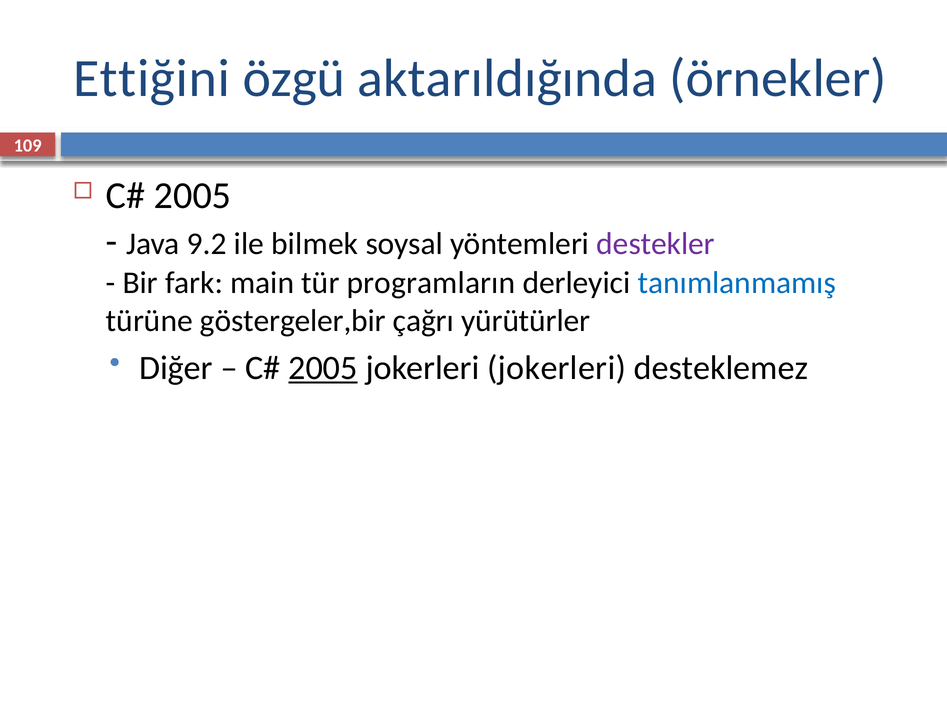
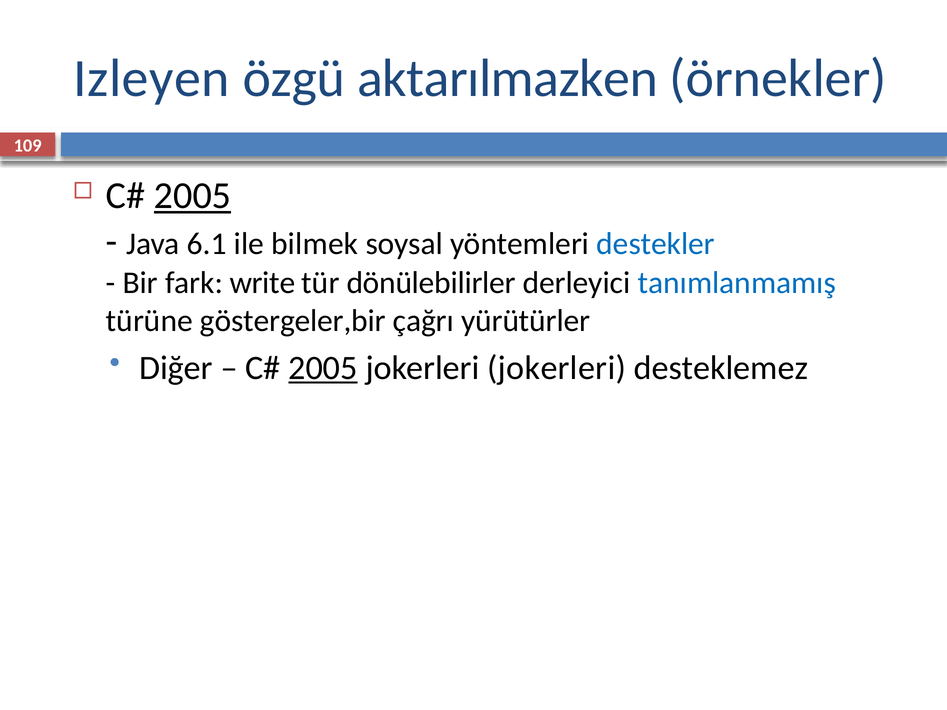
Ettiğini: Ettiğini -> Izleyen (151, 79)
aktarıldığında: aktarıldığında -> aktarılmazken (508, 79)
2005 underline: none -> present (192, 196)
9.2: 9.2 -> 6.1 (207, 244)
destekler colour: purple -> blue (656, 244)
main: main -> write (262, 283)
programların: programların -> dönülebilirler (431, 283)
